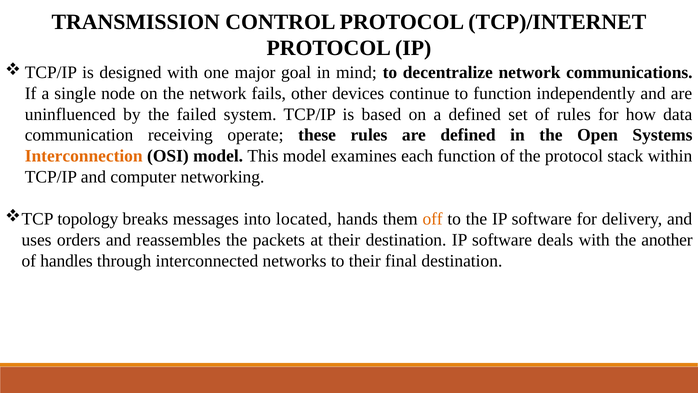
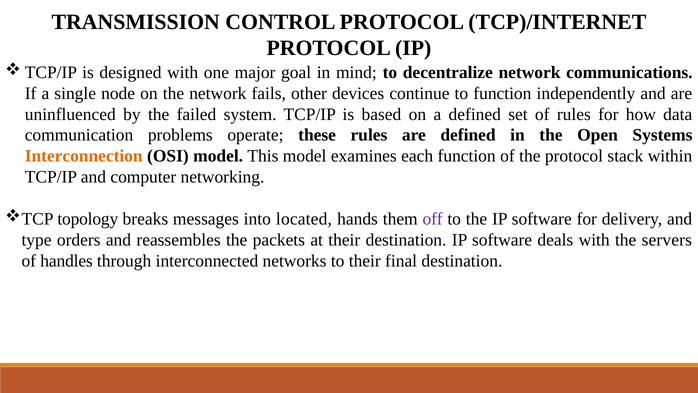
receiving: receiving -> problems (180, 135)
off colour: orange -> purple (433, 219)
uses: uses -> type (37, 240)
another: another -> servers (667, 240)
